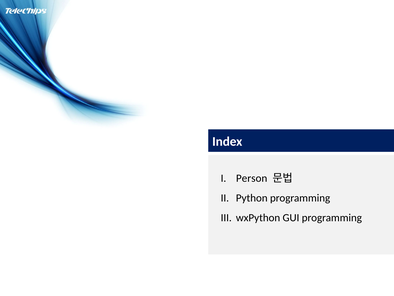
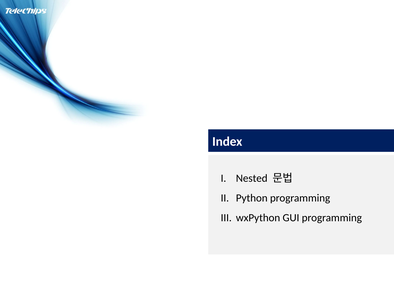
Person: Person -> Nested (252, 178)
